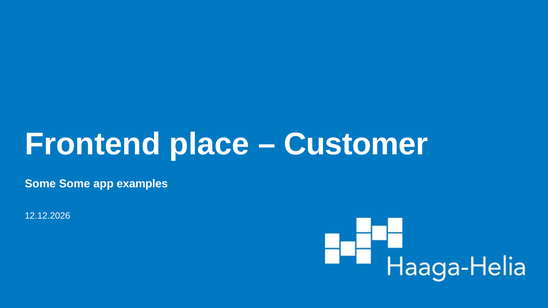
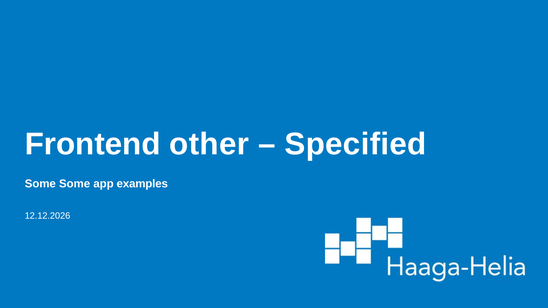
place: place -> other (209, 144)
Customer: Customer -> Specified (356, 144)
